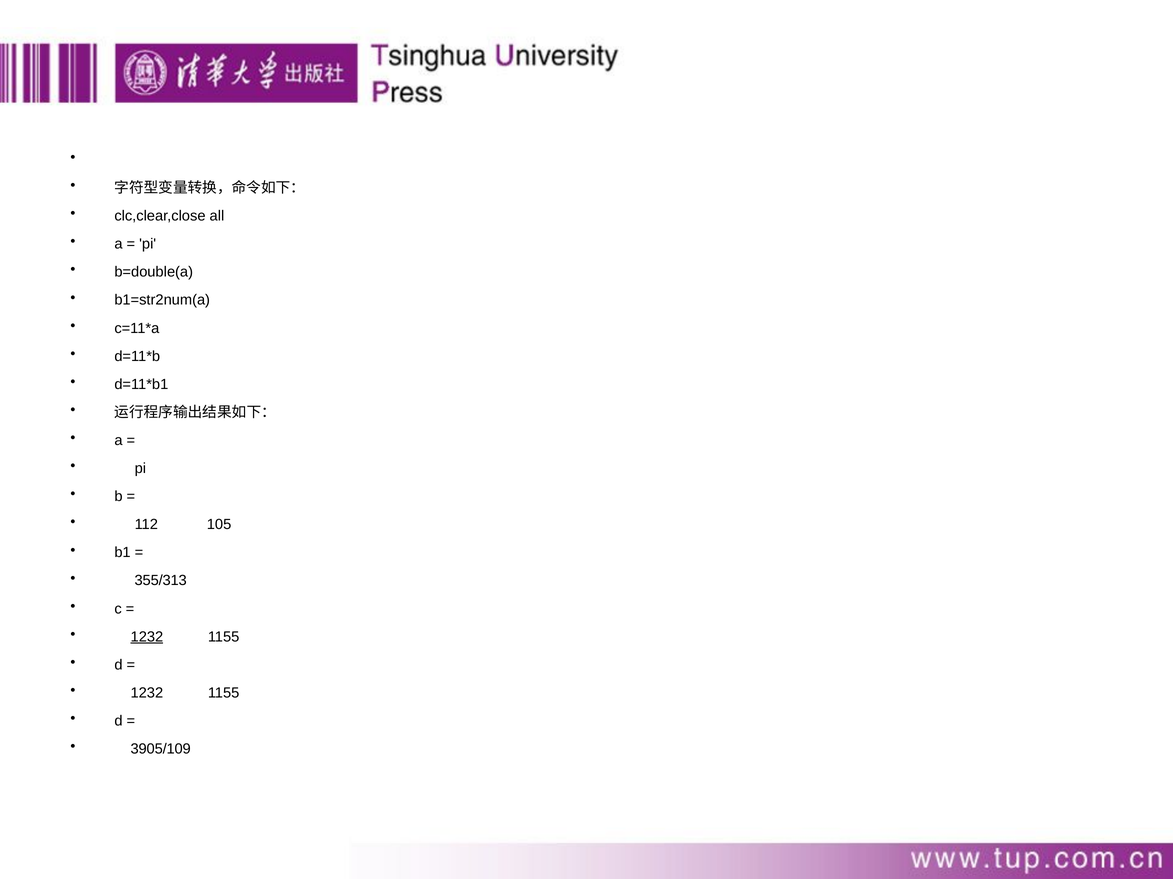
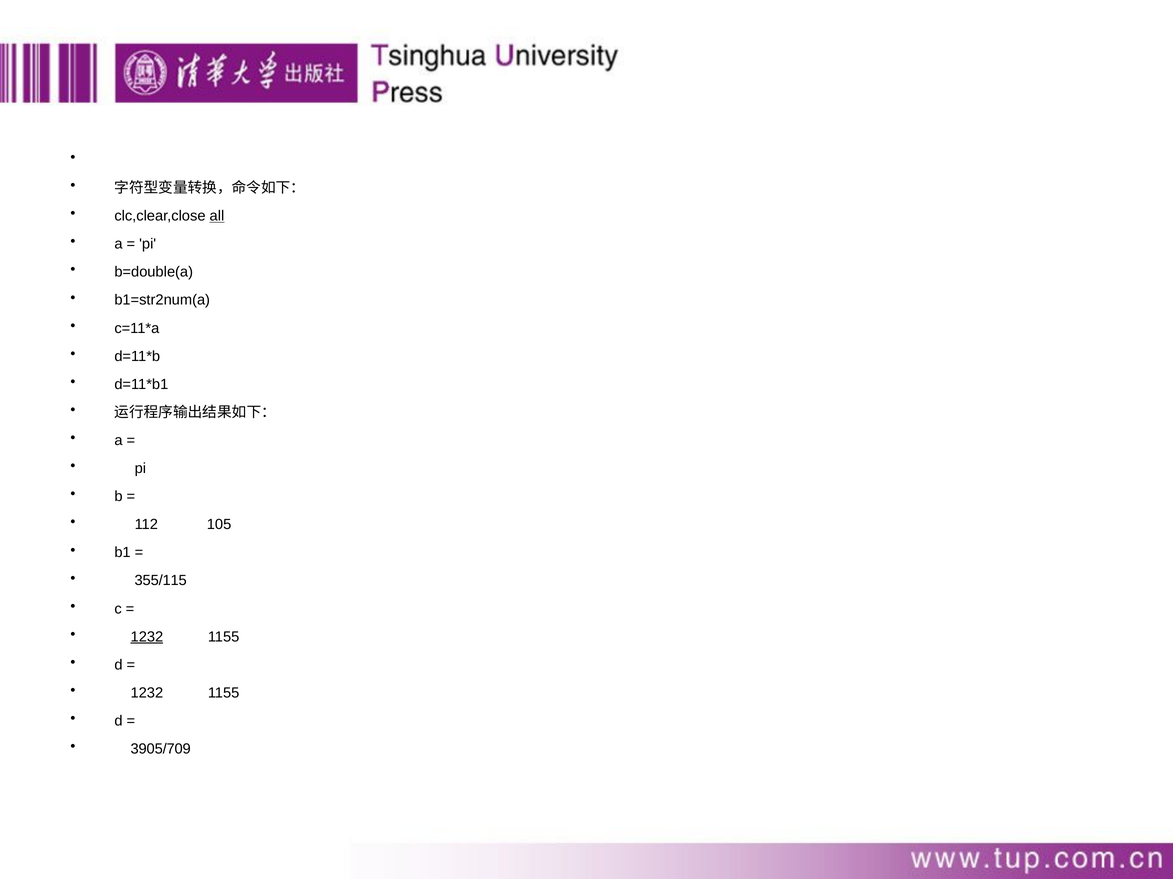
all underline: none -> present (217, 216)
355/313: 355/313 -> 355/115 (161, 581)
3905/109: 3905/109 -> 3905/709 (161, 750)
